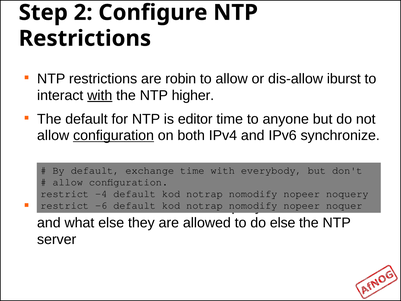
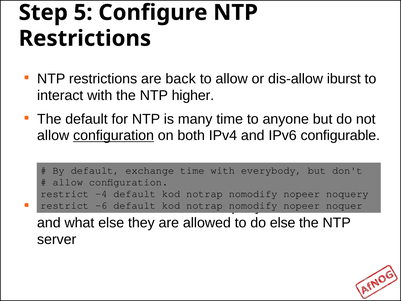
2: 2 -> 5 (83, 13)
robin: robin -> back (181, 79)
with underline: present -> none (100, 95)
editor: editor -> many (195, 119)
synchronize: synchronize -> configurable (340, 135)
